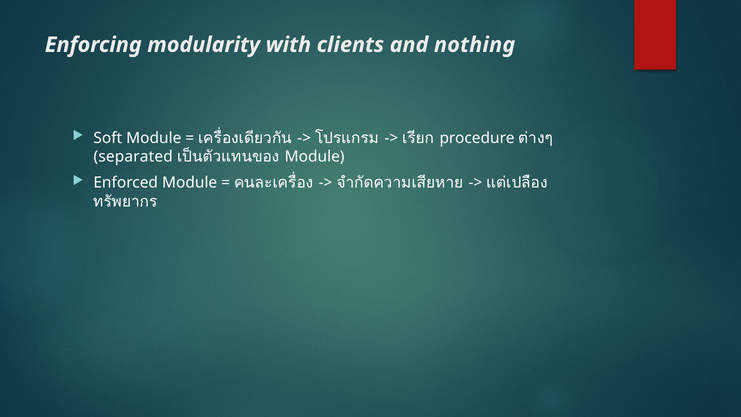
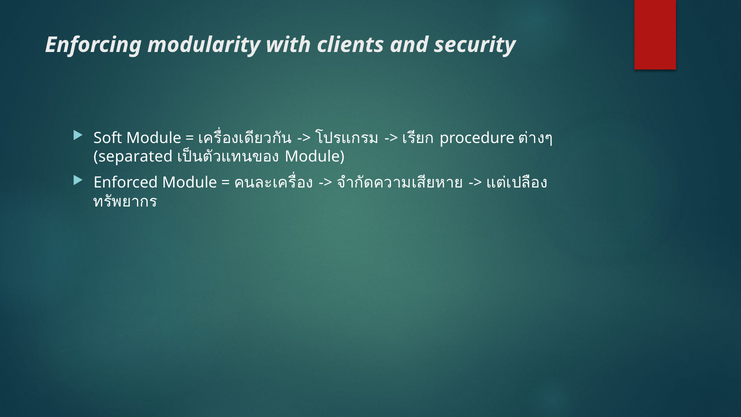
nothing: nothing -> security (475, 45)
